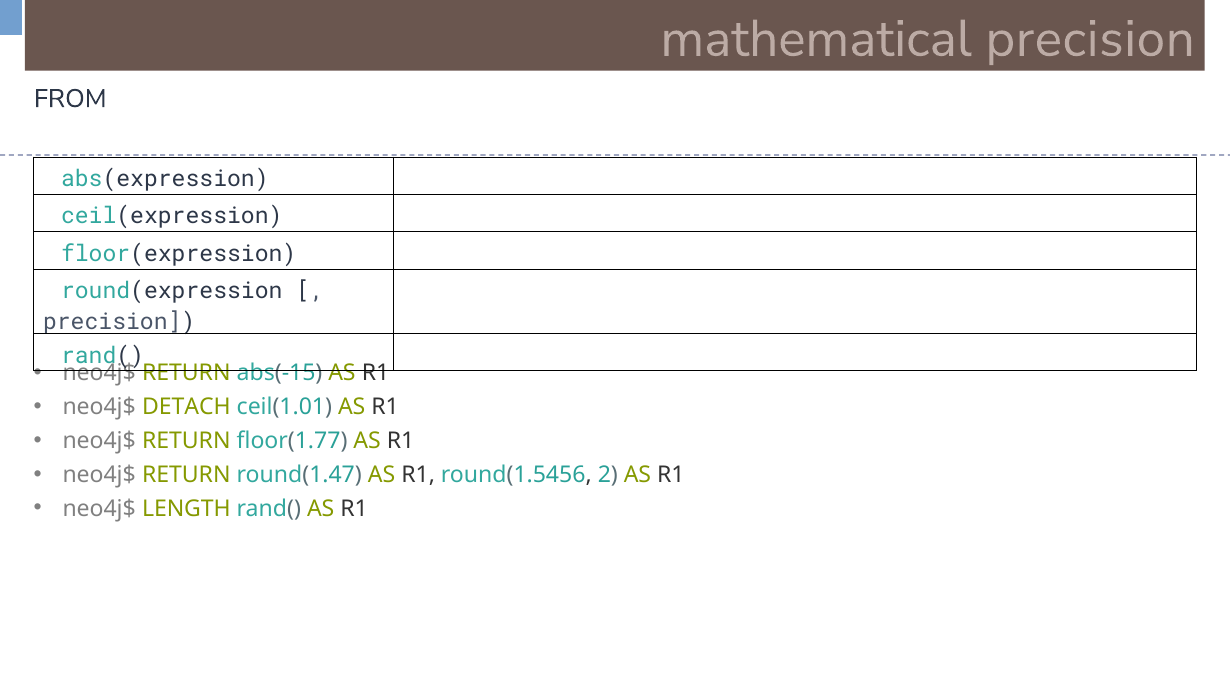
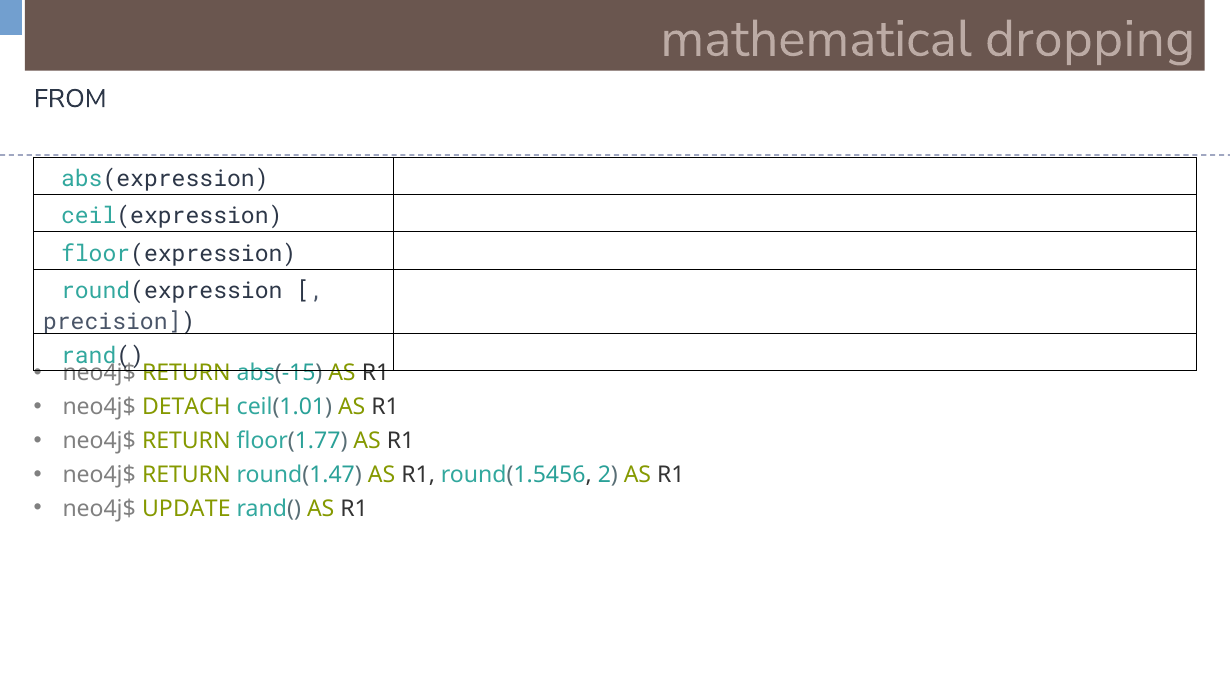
mathematical precision: precision -> dropping (1090, 39)
LENGTH: LENGTH -> UPDATE (186, 508)
